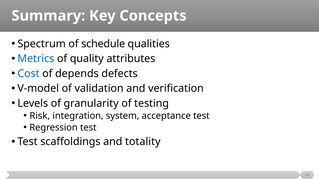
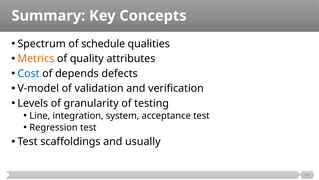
Metrics colour: blue -> orange (36, 59)
Risk: Risk -> Line (40, 115)
totality: totality -> usually (143, 141)
